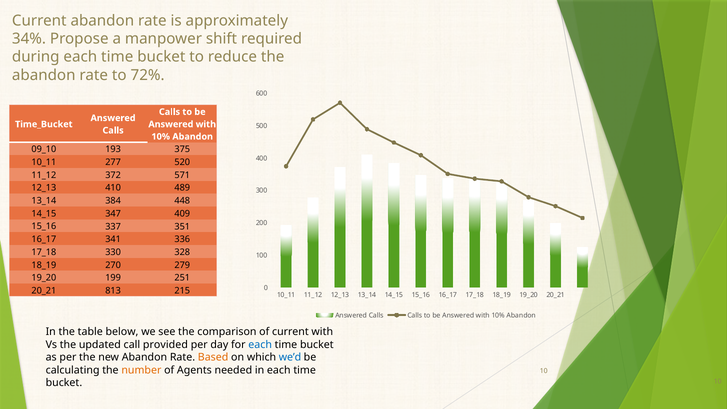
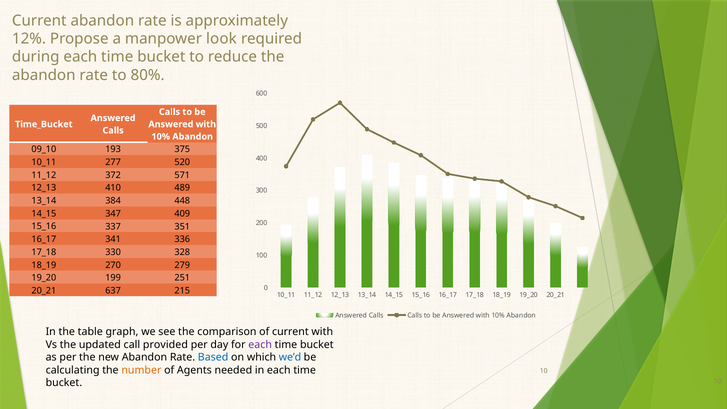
34%: 34% -> 12% (29, 39)
shift: shift -> look (221, 39)
72%: 72% -> 80% (148, 75)
813: 813 -> 637 (113, 291)
below: below -> graph (122, 332)
each colour: blue -> purple (260, 345)
Based colour: orange -> blue (213, 357)
